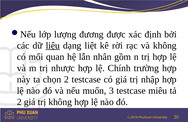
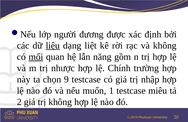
lượng: lượng -> người (65, 34)
mối underline: none -> present (36, 57)
nhân: nhân -> năng (102, 57)
chọn 2: 2 -> 9 (66, 80)
3: 3 -> 1 (111, 91)
